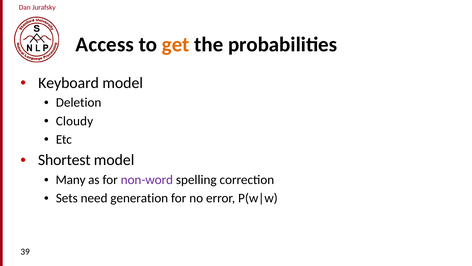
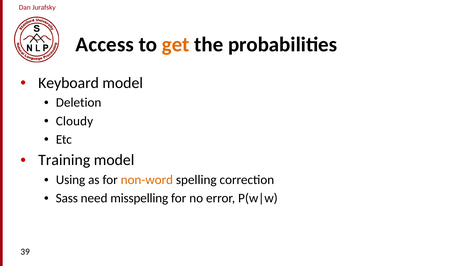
Shortest: Shortest -> Training (64, 160)
Many: Many -> Using (71, 180)
non-word colour: purple -> orange (147, 180)
Sets: Sets -> Sass (67, 198)
generation: generation -> misspelling (139, 198)
